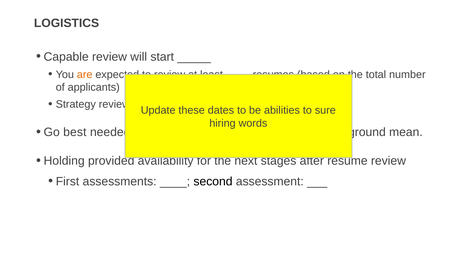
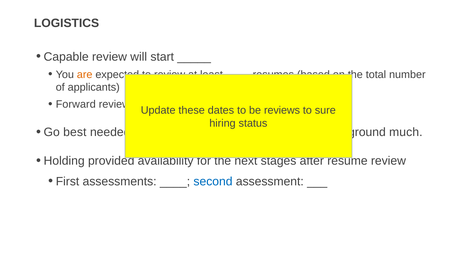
Strategy: Strategy -> Forward (76, 104)
abilities: abilities -> reviews (282, 110)
words: words -> status (253, 123)
mean: mean -> much (406, 132)
second colour: black -> blue (213, 182)
